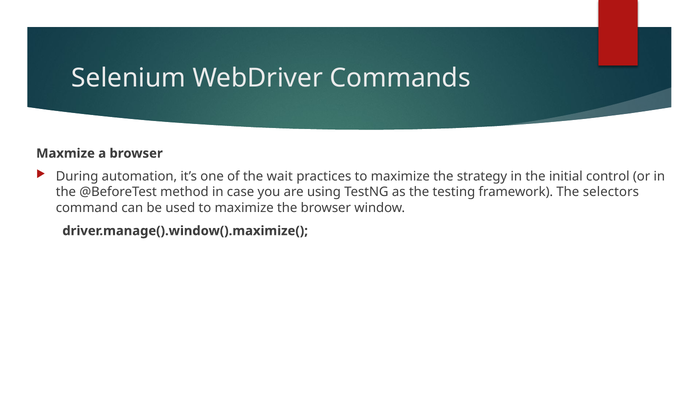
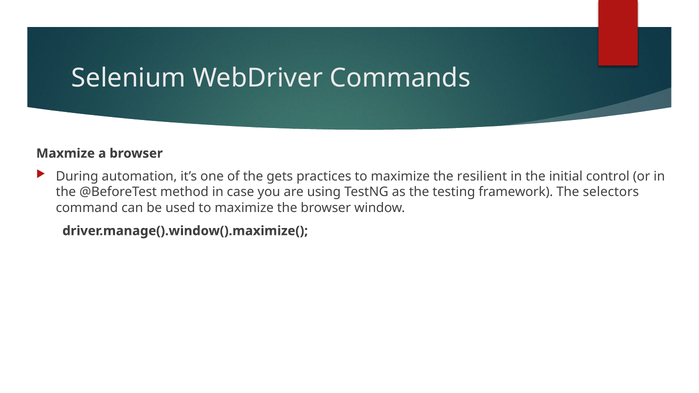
wait: wait -> gets (280, 176)
strategy: strategy -> resilient (482, 176)
